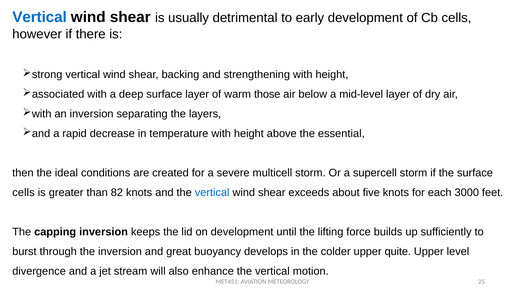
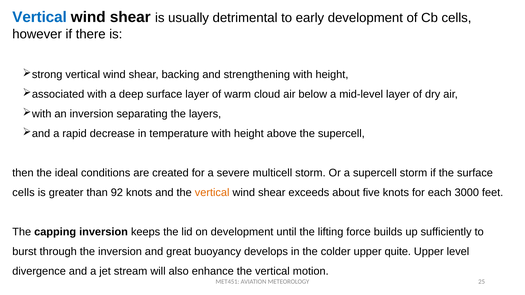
those: those -> cloud (267, 94)
the essential: essential -> supercell (341, 134)
82: 82 -> 92 (117, 193)
vertical colour: blue -> orange (212, 193)
